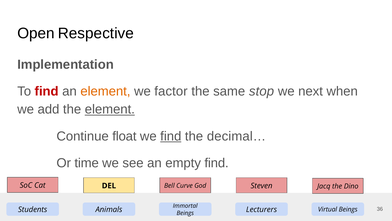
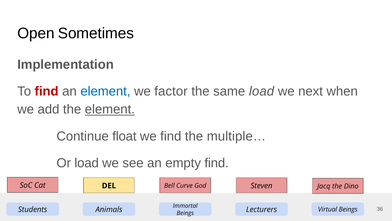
Respective: Respective -> Sometimes (96, 33)
element colour: orange -> blue (105, 91)
same stop: stop -> load (262, 91)
find underline: present -> none (171, 136)
decimal…: decimal… -> multiple… (236, 136)
Or time: time -> load (87, 163)
